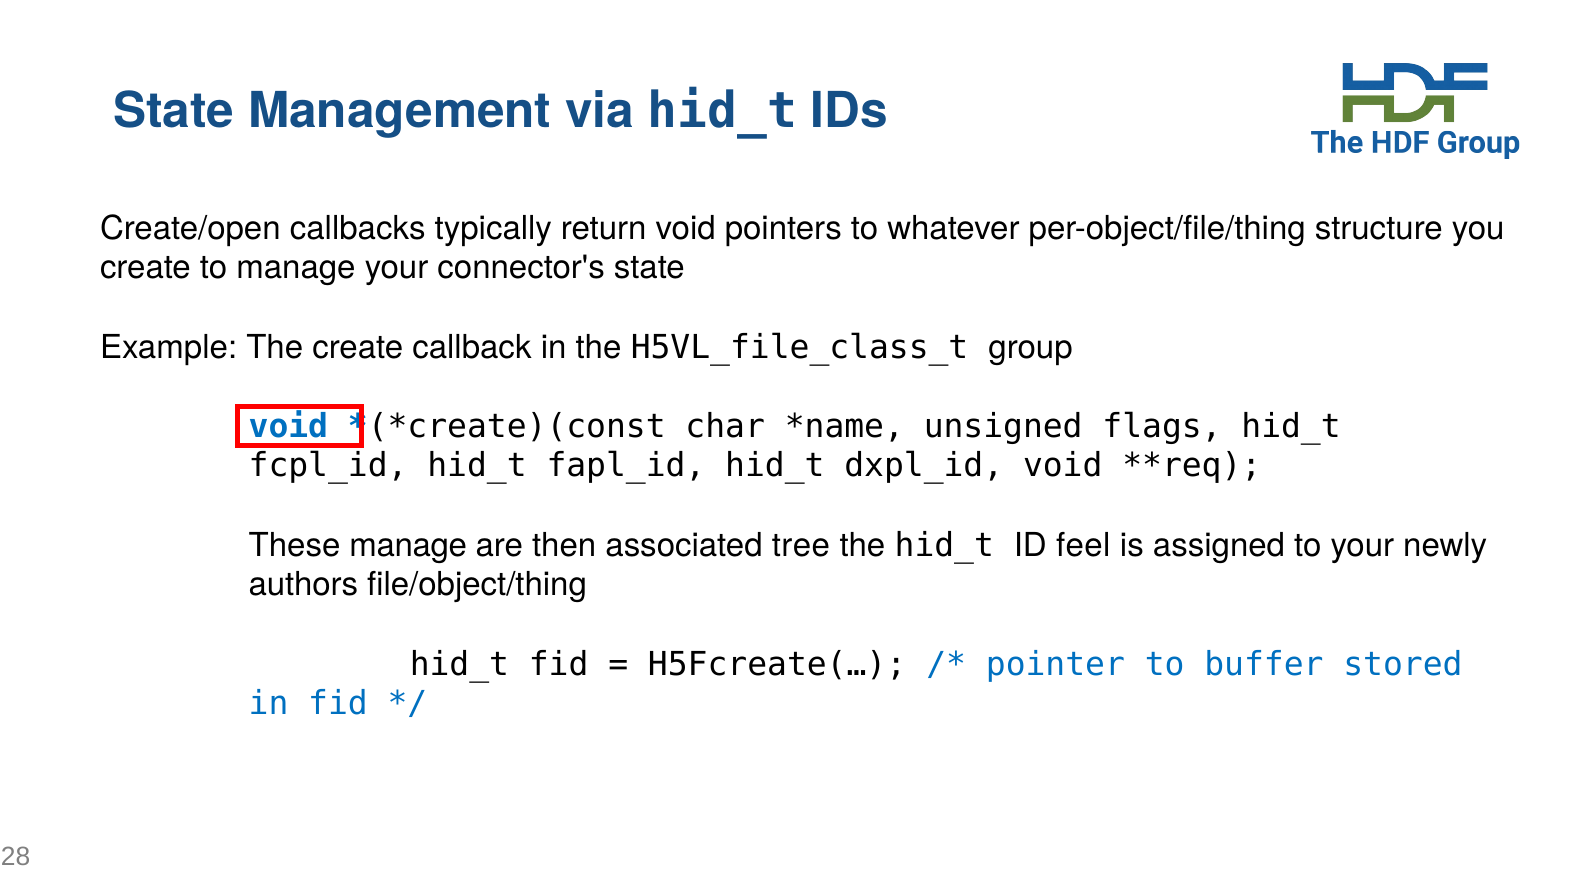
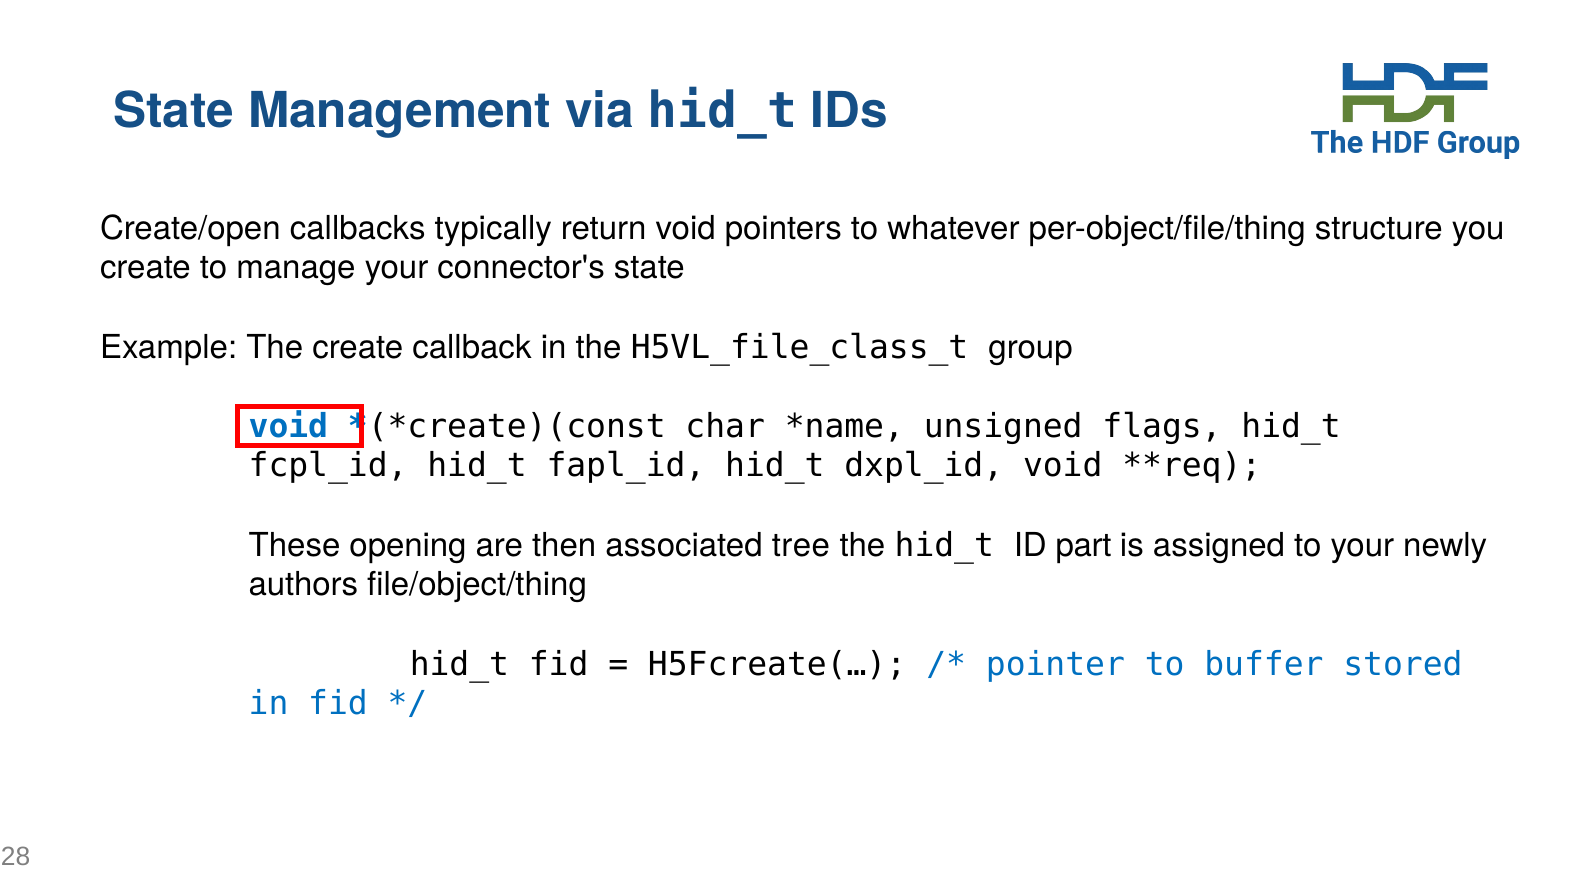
These manage: manage -> opening (408, 545)
feel: feel -> part (1084, 545)
